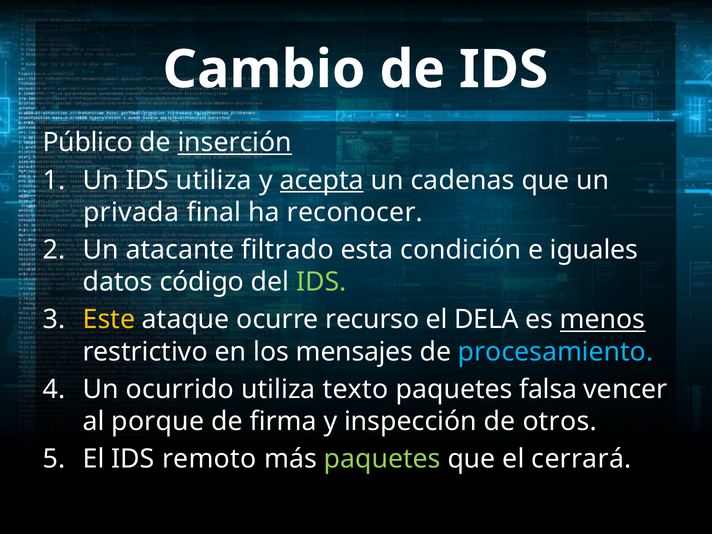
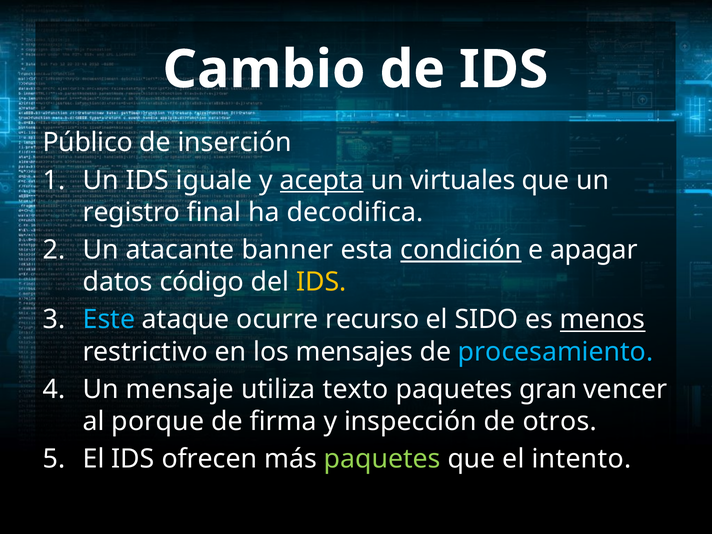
inserción underline: present -> none (235, 143)
IDS utiliza: utiliza -> iguale (214, 180)
cadenas: cadenas -> virtuales (463, 180)
privada: privada -> registro (131, 212)
reconocer: reconocer -> decodifica (355, 212)
filtrado: filtrado -> banner (287, 250)
condición underline: none -> present (461, 250)
iguales: iguales -> apagar (594, 250)
IDS colour: light green -> yellow (321, 282)
Este colour: yellow -> light blue (109, 320)
DELA: DELA -> SIDO (486, 320)
ocurrido: ocurrido -> mensaje (180, 389)
falsa: falsa -> gran (548, 389)
remoto: remoto -> ofrecen (209, 459)
cerrará: cerrará -> intento (581, 459)
